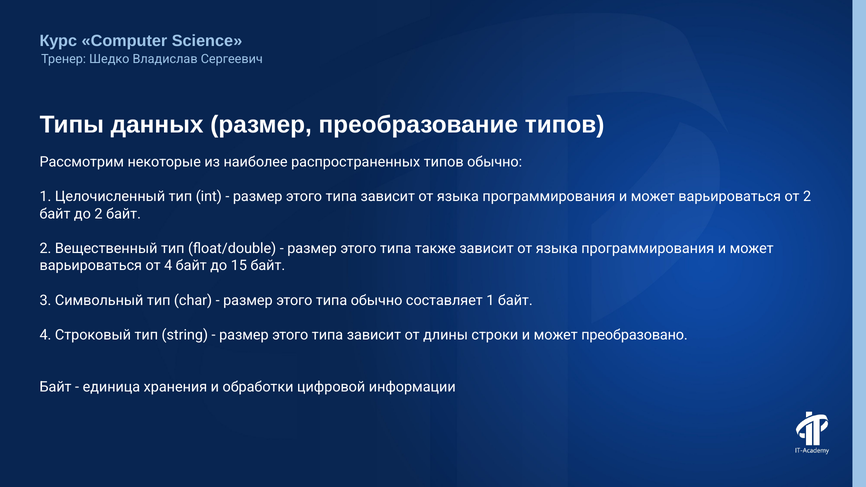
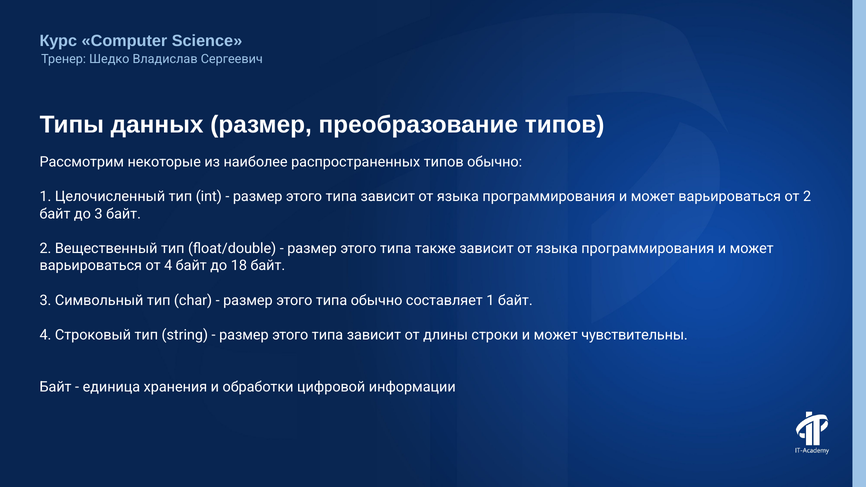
до 2: 2 -> 3 (99, 214)
15: 15 -> 18 (239, 266)
преобразовано: преобразовано -> чувствительны (635, 335)
